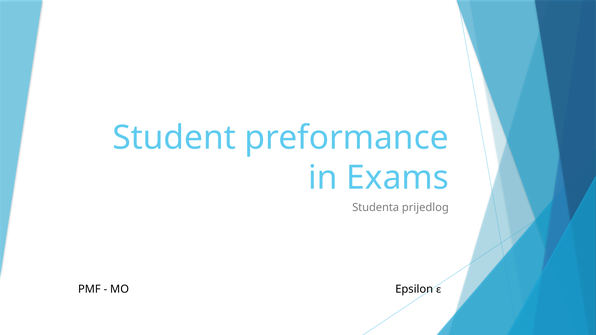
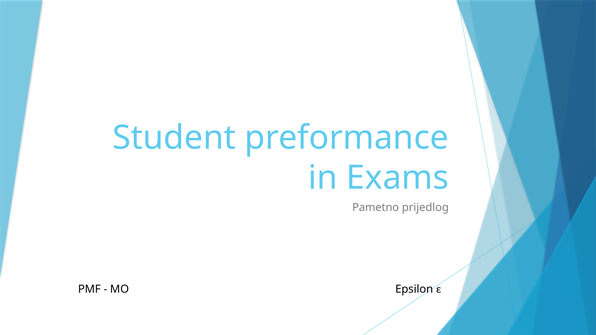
Studenta: Studenta -> Pametno (376, 208)
